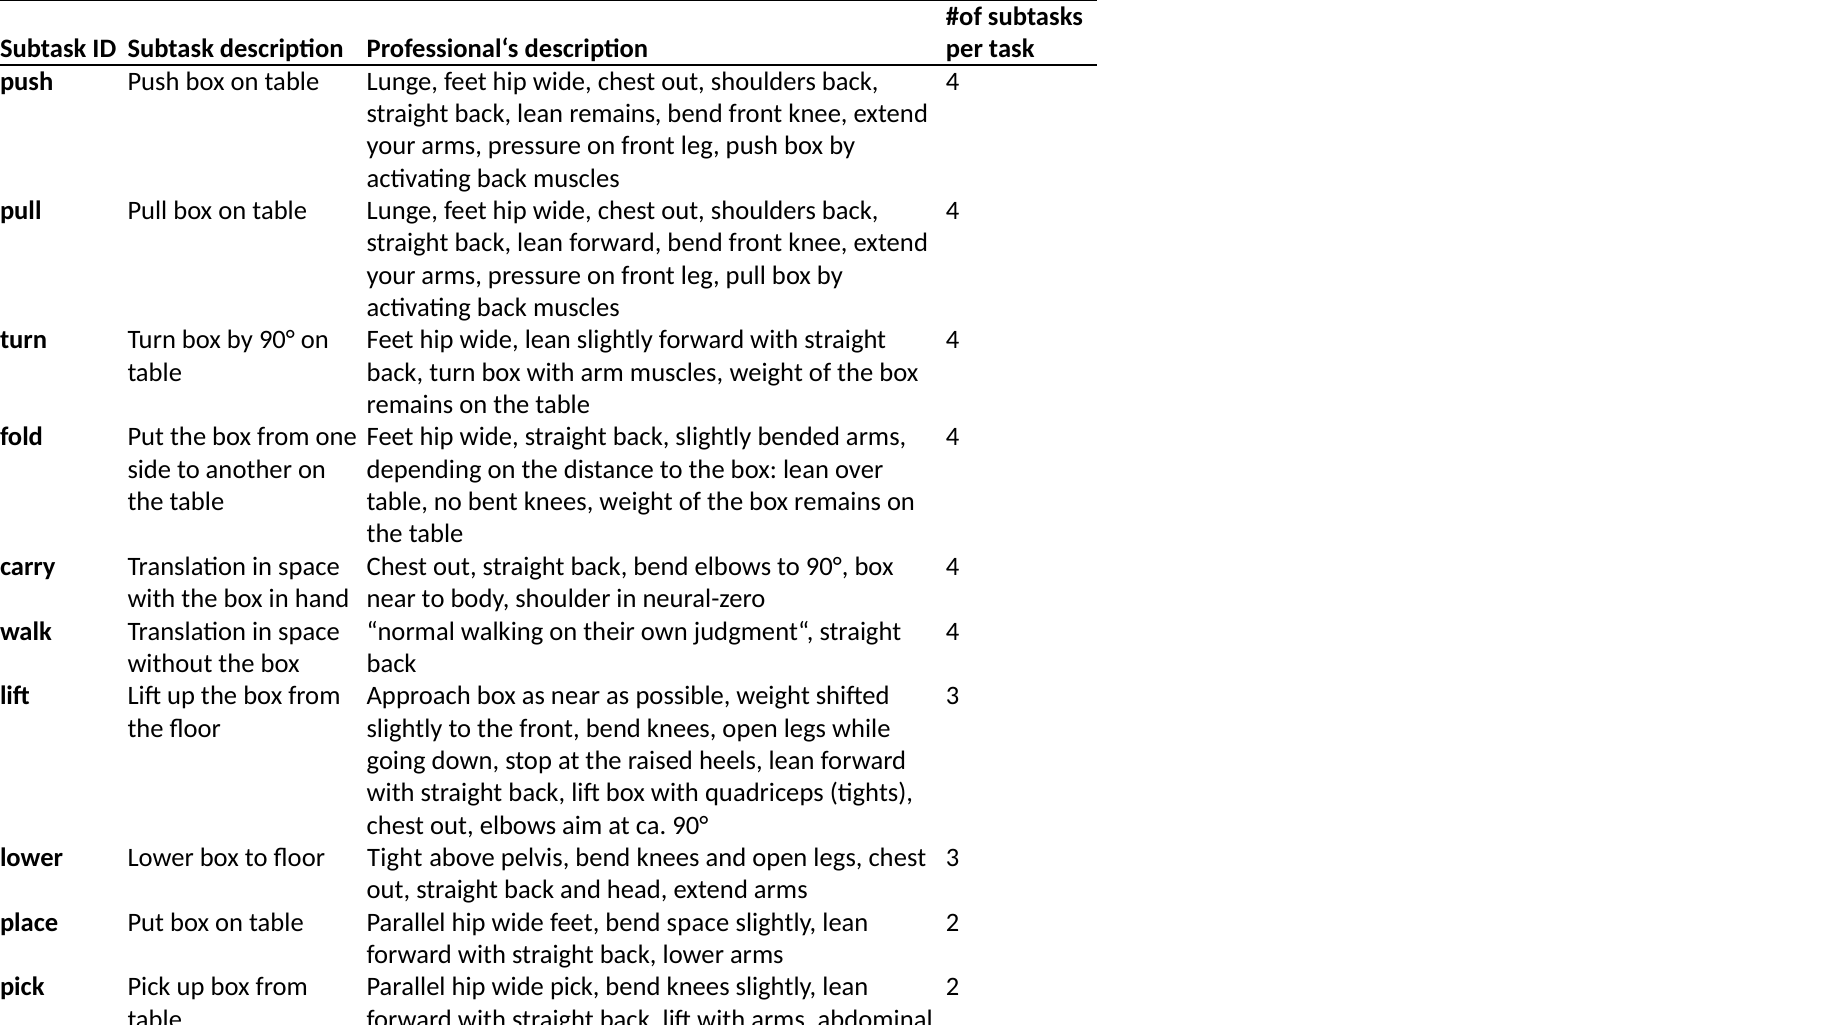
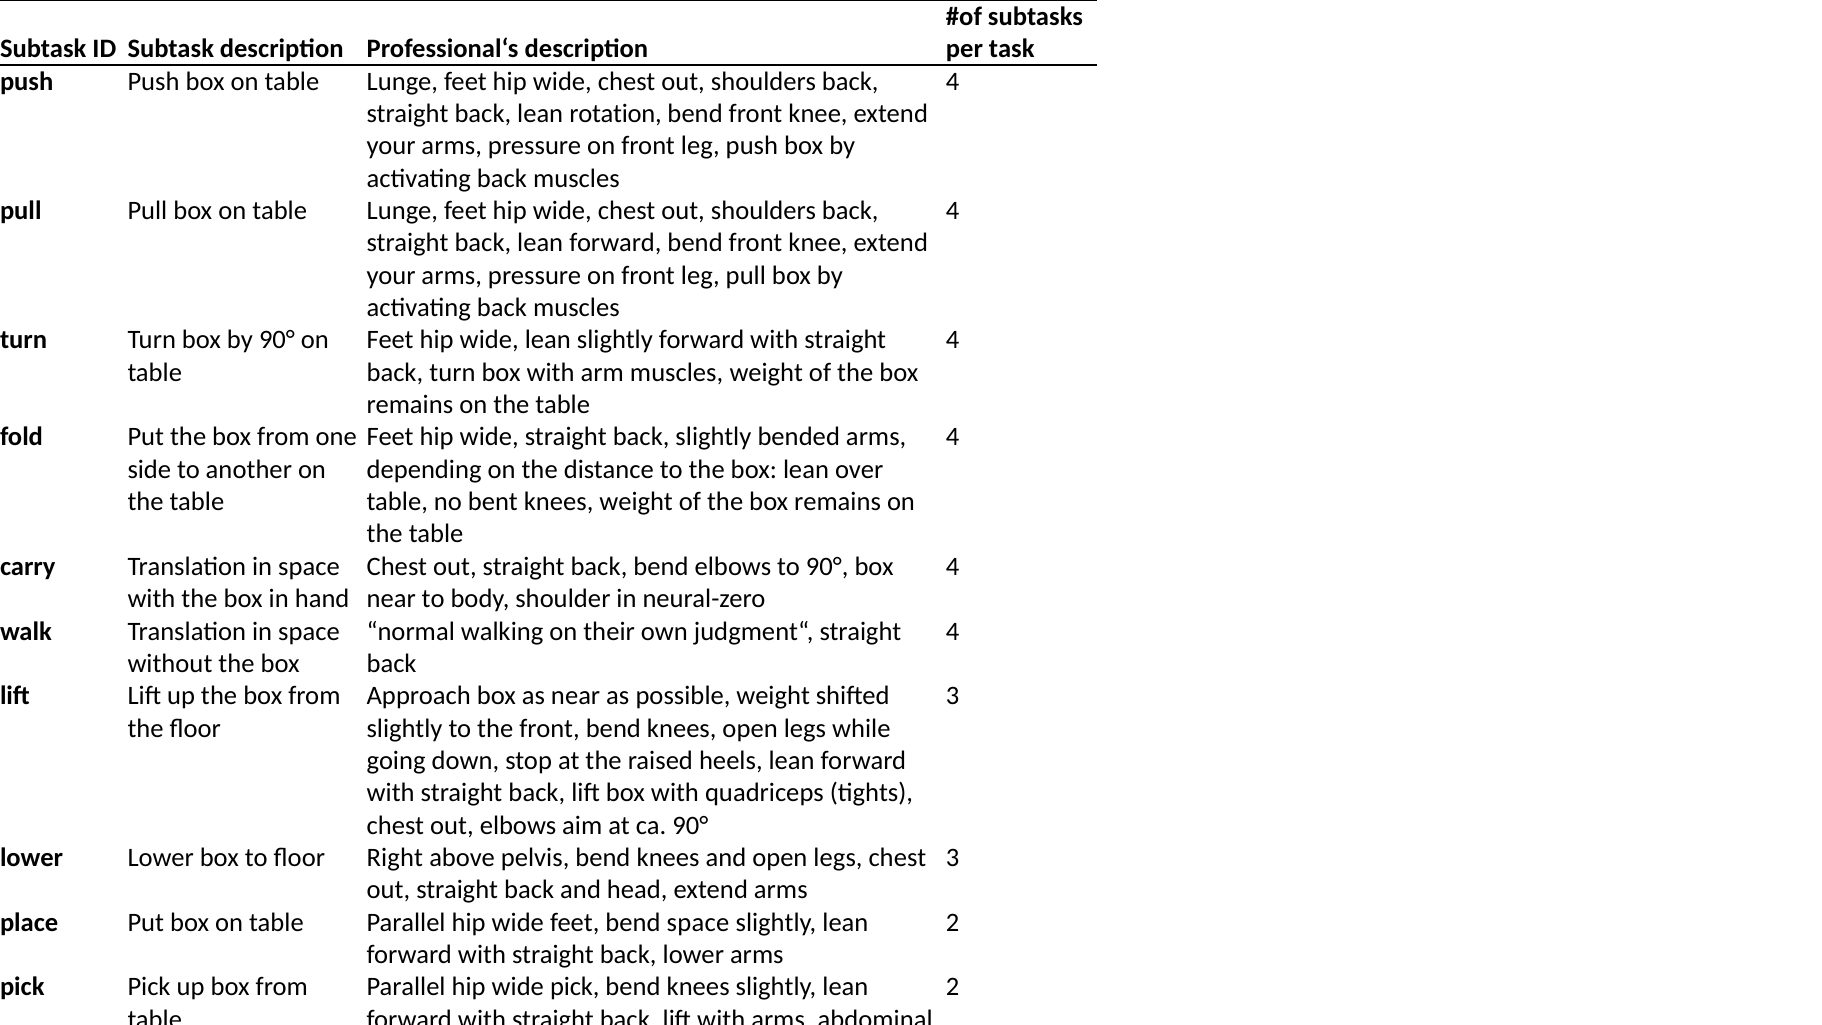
lean remains: remains -> rotation (616, 114)
Tight: Tight -> Right (395, 858)
